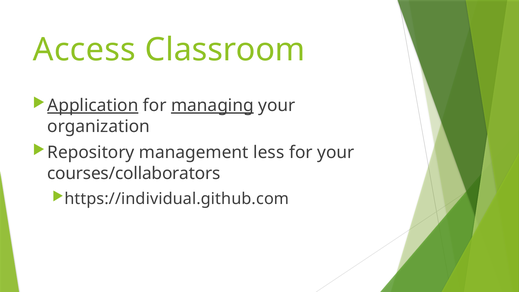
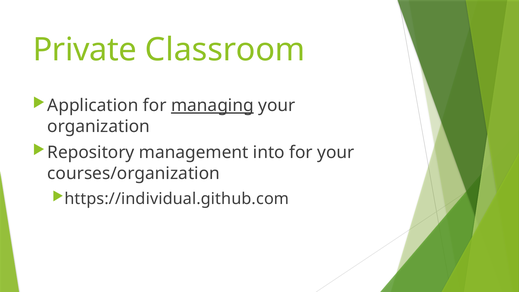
Access: Access -> Private (85, 50)
Application underline: present -> none (93, 106)
less: less -> into (269, 153)
courses/collaborators: courses/collaborators -> courses/organization (134, 173)
